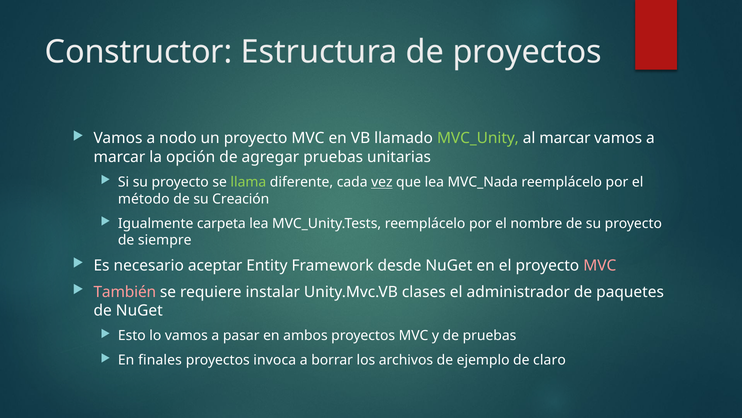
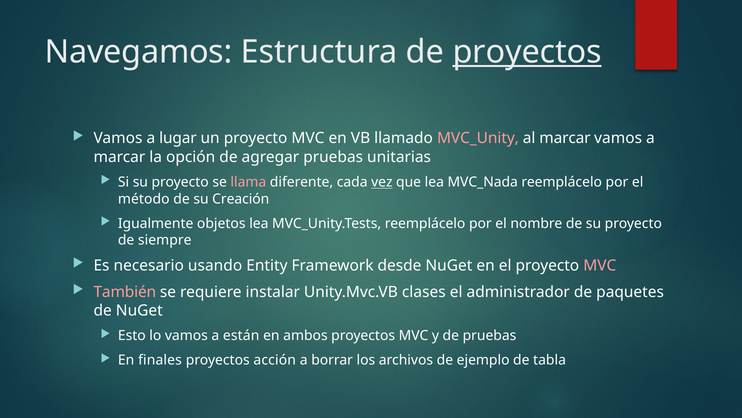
Constructor: Constructor -> Navegamos (139, 52)
proyectos underline: none -> present (527, 52)
nodo: nodo -> lugar (178, 138)
MVC_Unity colour: light green -> pink (478, 138)
llama colour: light green -> pink (248, 182)
carpeta: carpeta -> objetos (221, 223)
aceptar: aceptar -> usando (215, 265)
pasar: pasar -> están (241, 335)
invoca: invoca -> acción (275, 360)
claro: claro -> tabla (550, 360)
